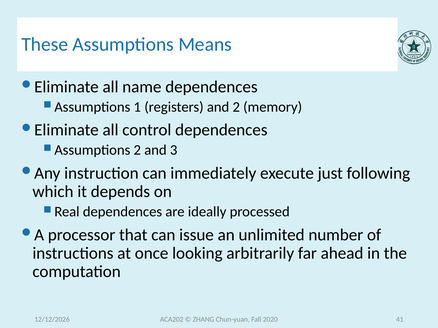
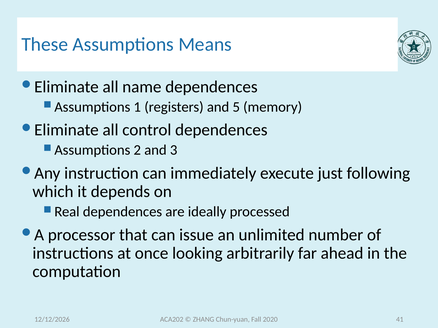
and 2: 2 -> 5 (236, 107)
